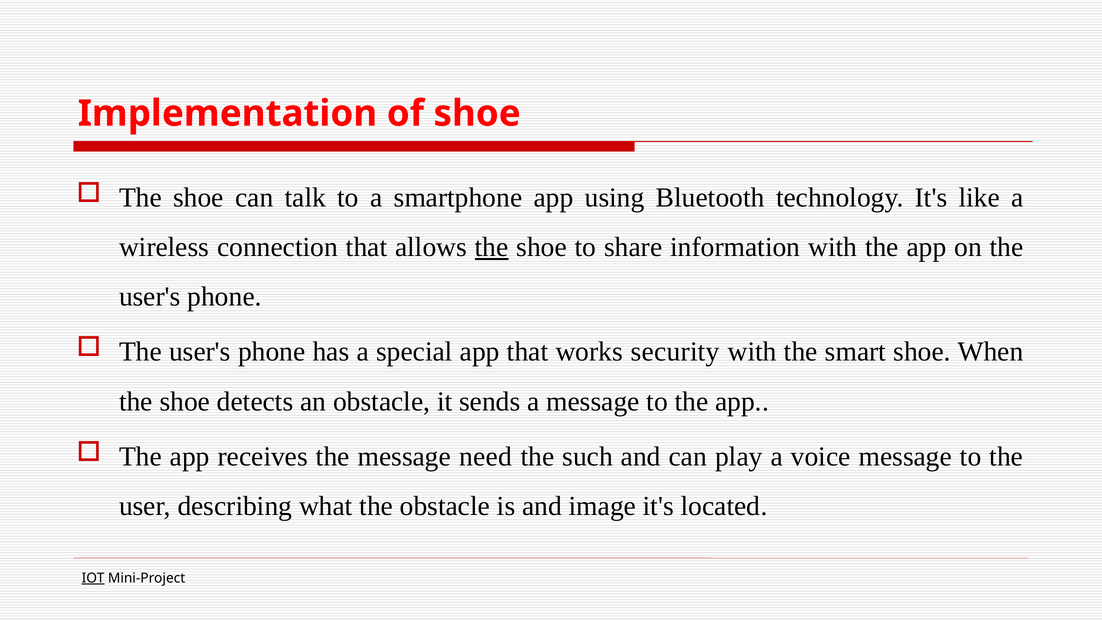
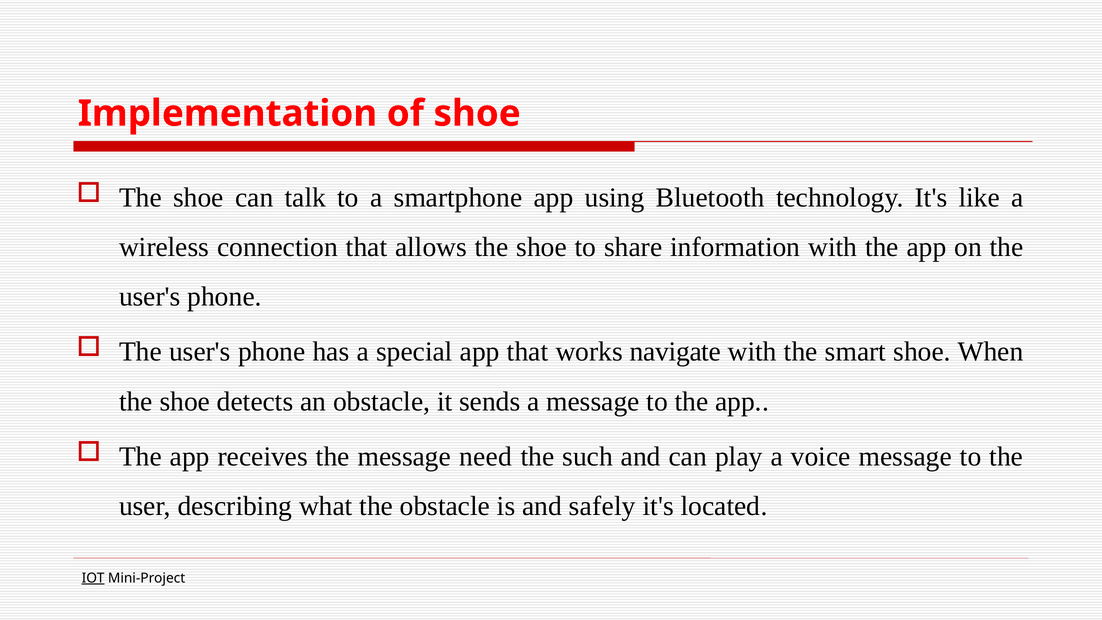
the underline: present -> none (492, 247)
security: security -> navigate (675, 352)
image: image -> safely (602, 506)
